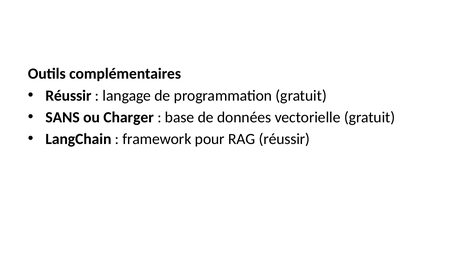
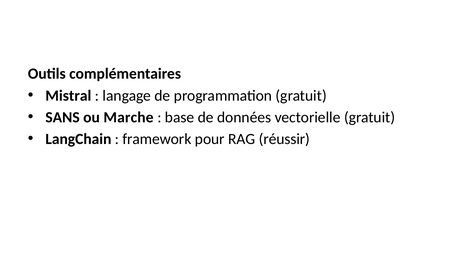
Réussir: Réussir -> Mistral (68, 95)
Charger: Charger -> Marche (129, 117)
